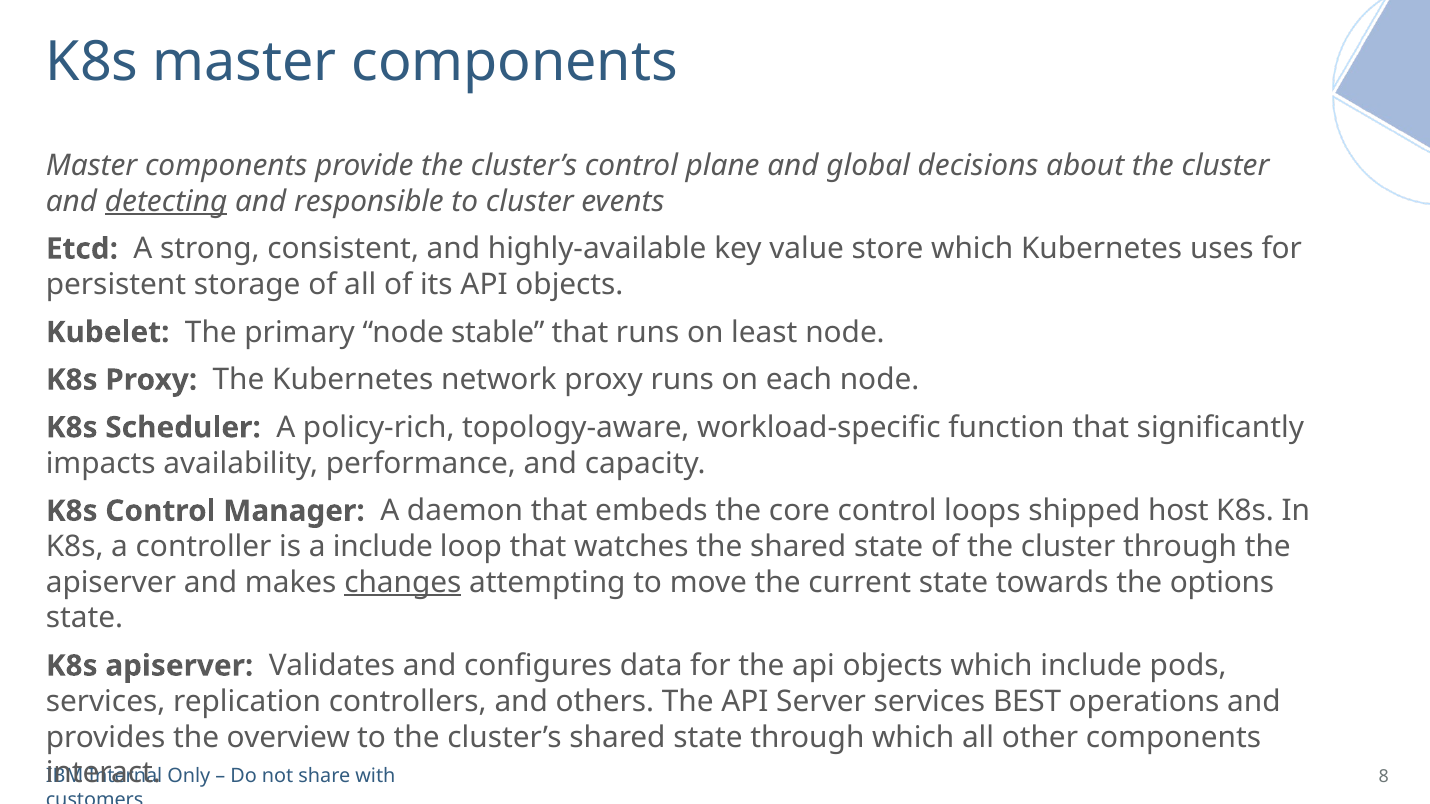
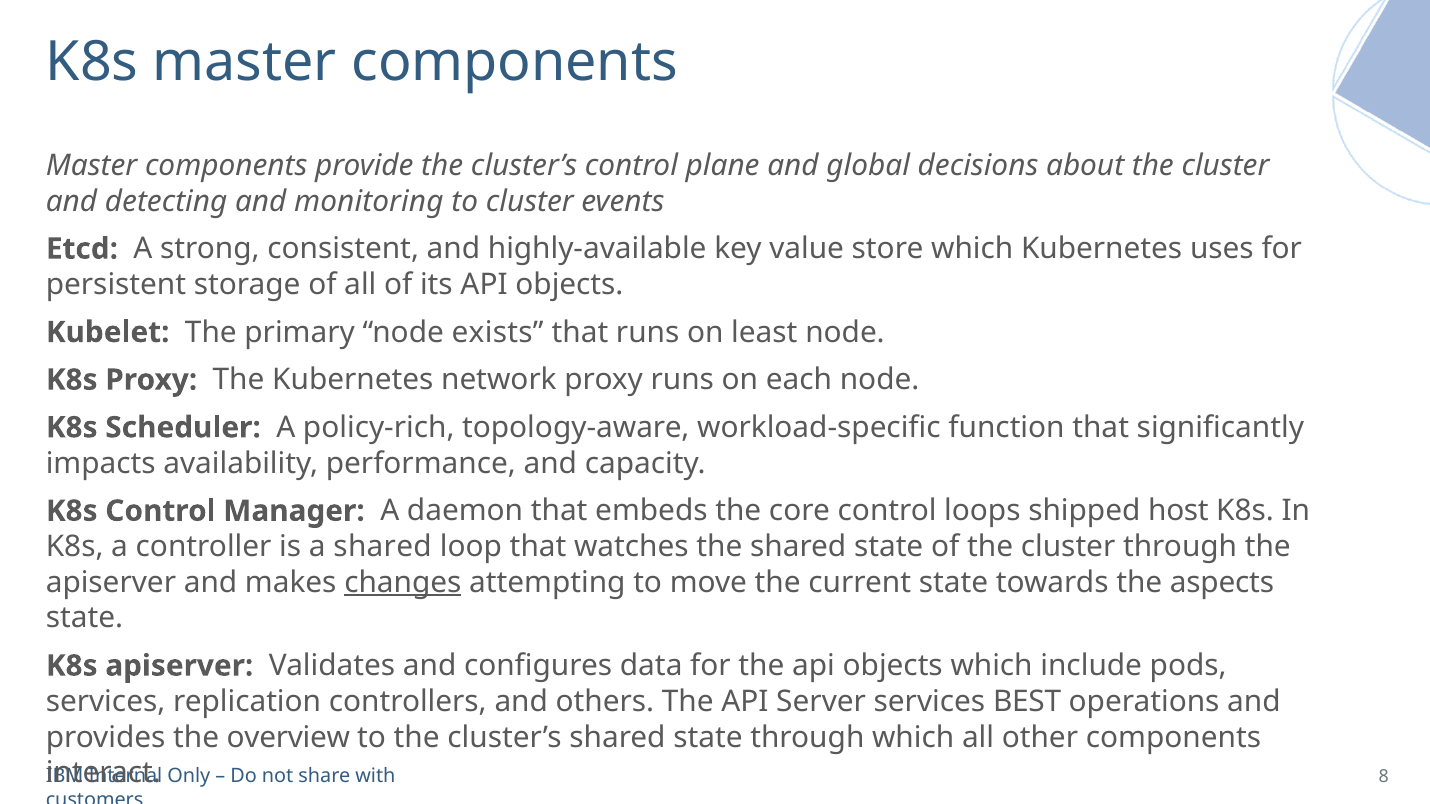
detecting underline: present -> none (166, 201)
responsible: responsible -> monitoring (369, 201)
stable: stable -> exists (498, 332)
a include: include -> shared (383, 547)
options: options -> aspects (1222, 583)
